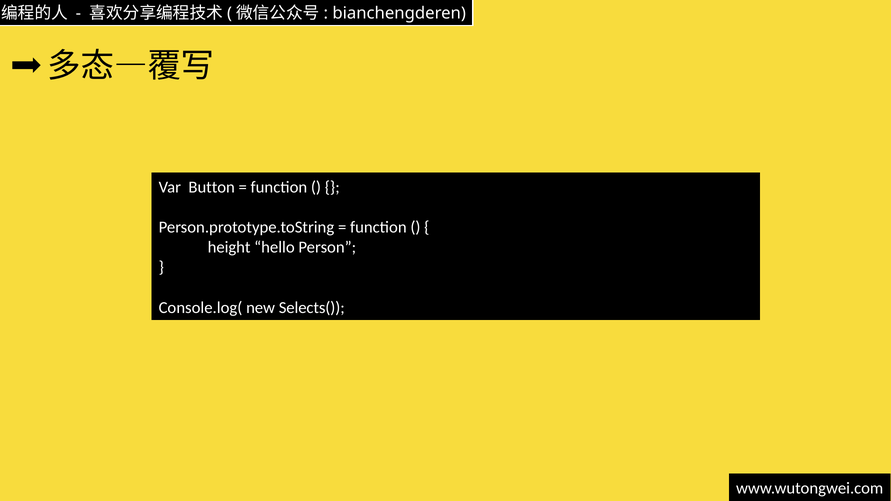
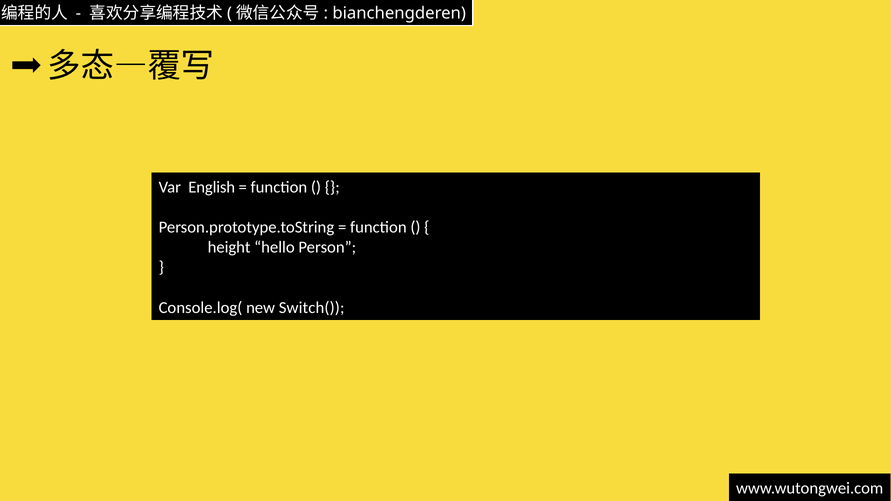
Button: Button -> English (212, 187)
Selects(: Selects( -> Switch( (312, 308)
